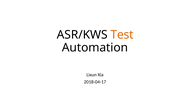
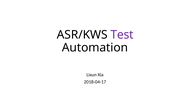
Test colour: orange -> purple (122, 35)
